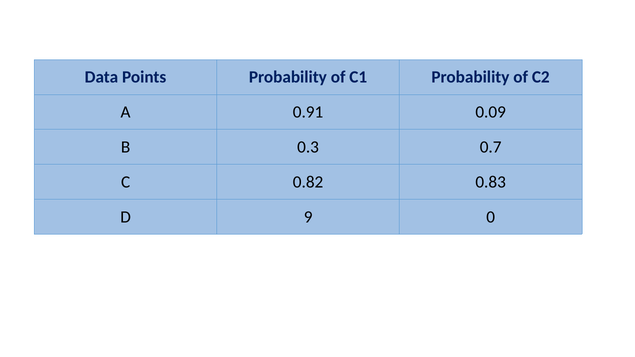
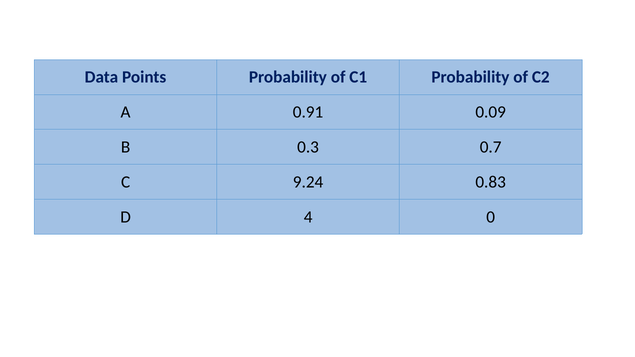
0.82: 0.82 -> 9.24 (308, 182)
9: 9 -> 4 (308, 217)
